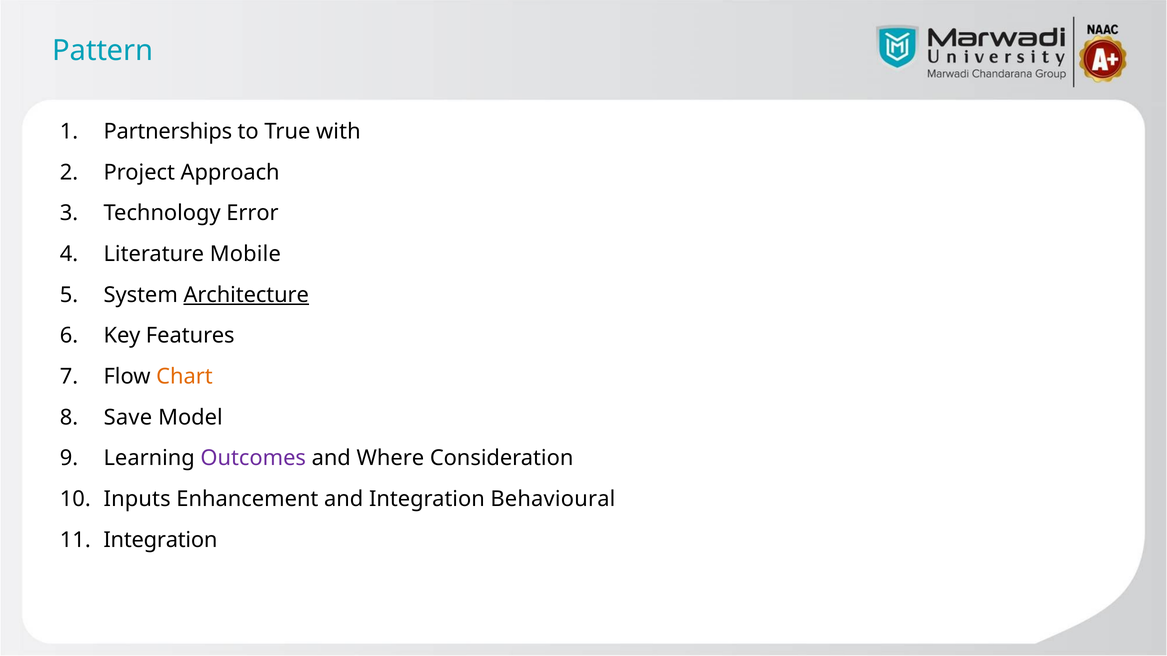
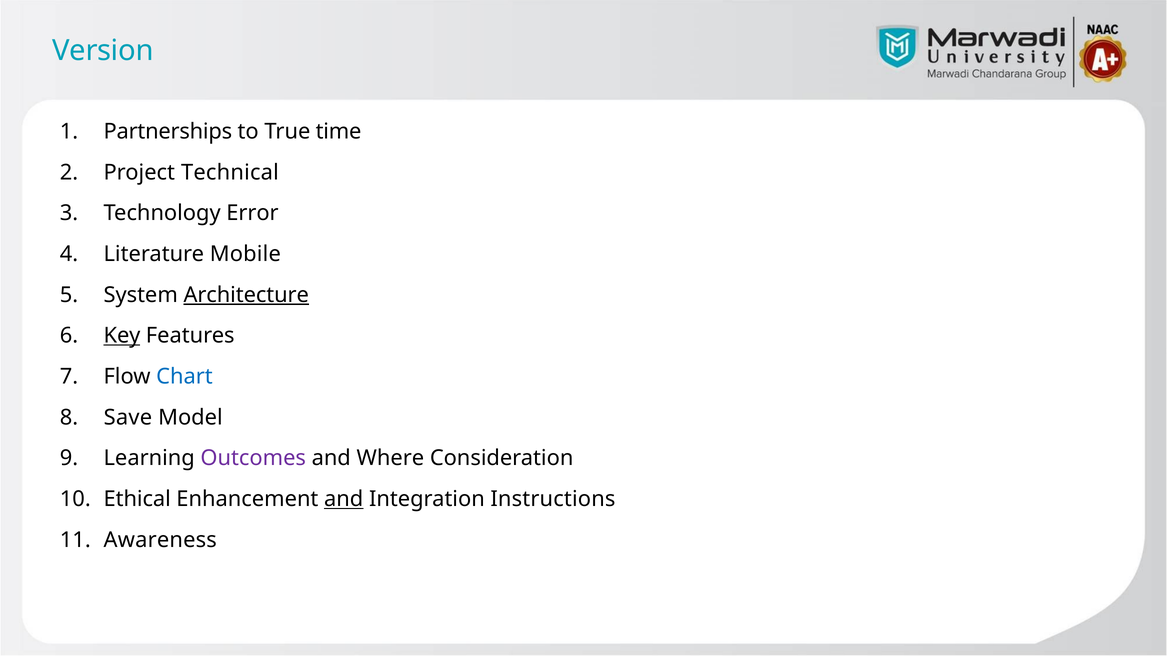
Pattern: Pattern -> Version (103, 51)
with: with -> time (339, 132)
Approach: Approach -> Technical (230, 172)
Key underline: none -> present (122, 336)
Chart colour: orange -> blue (184, 377)
Inputs: Inputs -> Ethical (137, 499)
and underline: none -> present (344, 499)
Behavioural: Behavioural -> Instructions (553, 499)
Integration: Integration -> Awareness (160, 540)
